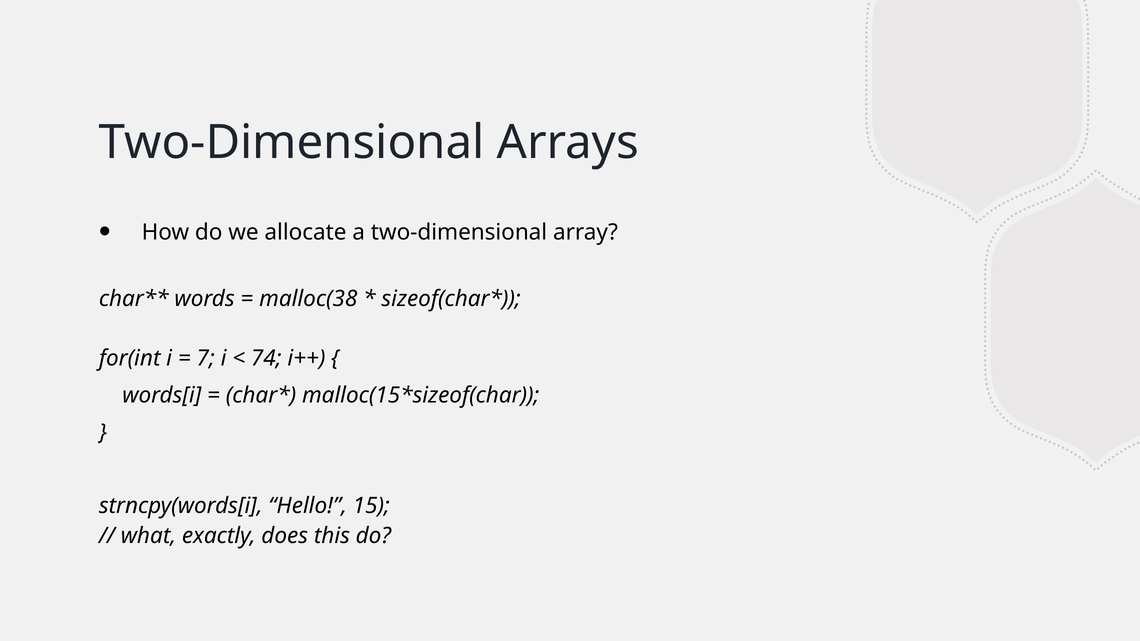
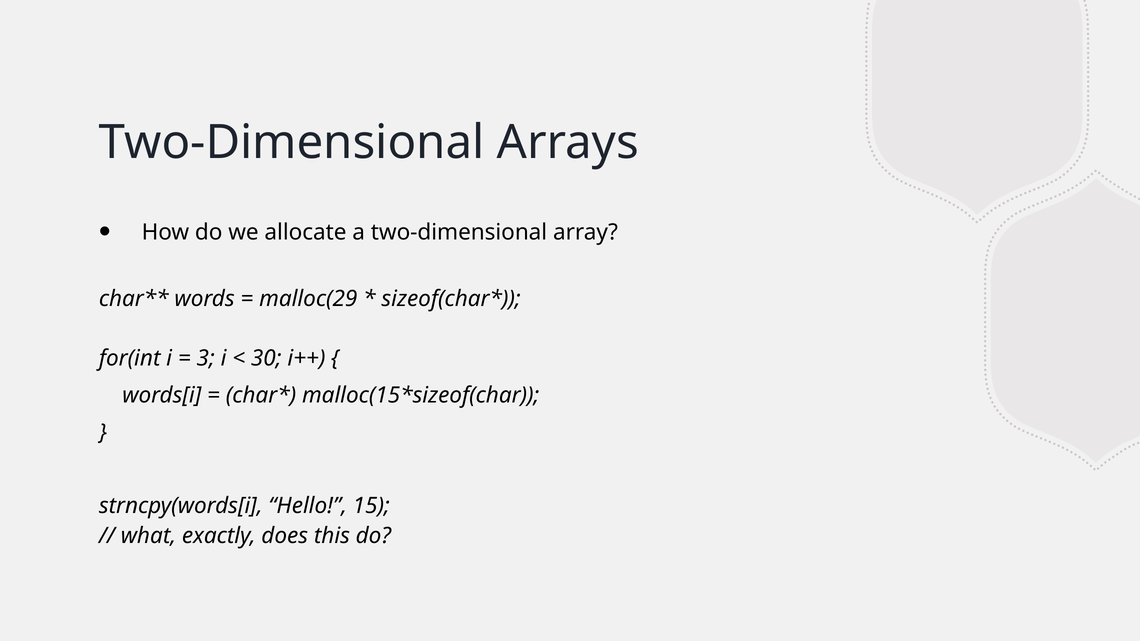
malloc(38: malloc(38 -> malloc(29 (308, 299)
7: 7 -> 3 (206, 358)
74: 74 -> 30 (266, 358)
